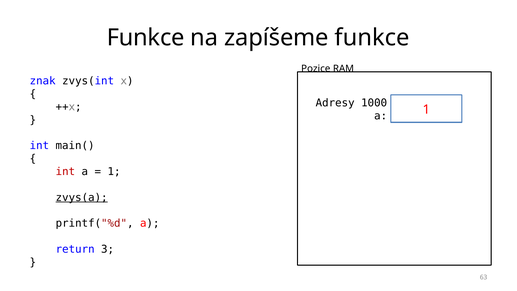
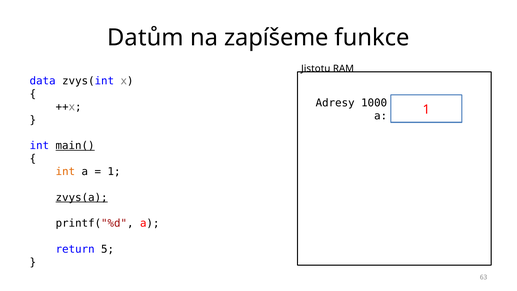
Funkce: Funkce -> Datům (145, 38)
Pozice: Pozice -> Jistotu (316, 69)
znak: znak -> data (43, 81)
main( underline: none -> present (75, 146)
int colour: red -> orange (65, 171)
3: 3 -> 5 (108, 249)
